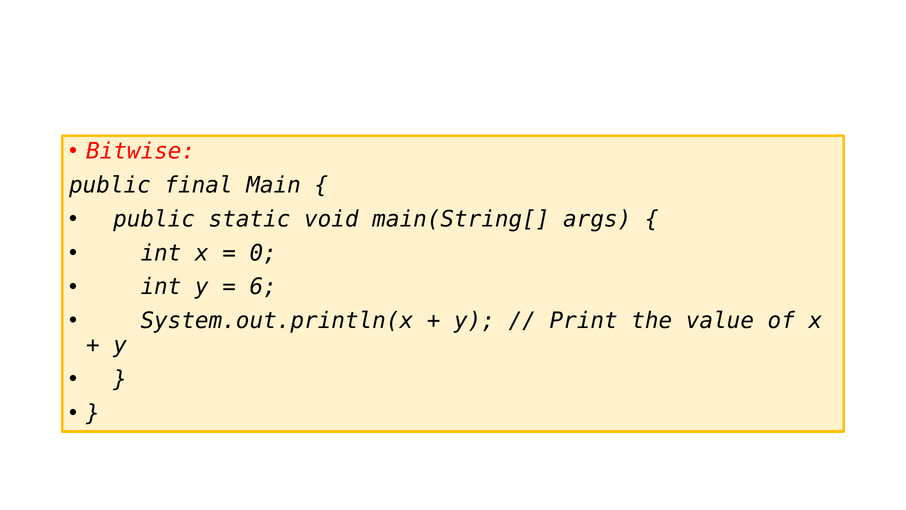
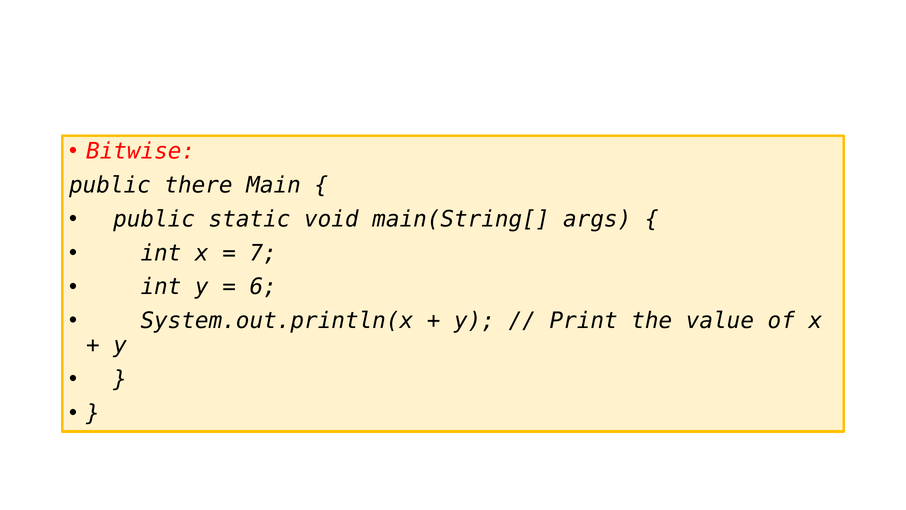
final: final -> there (199, 185)
0: 0 -> 7 (263, 253)
